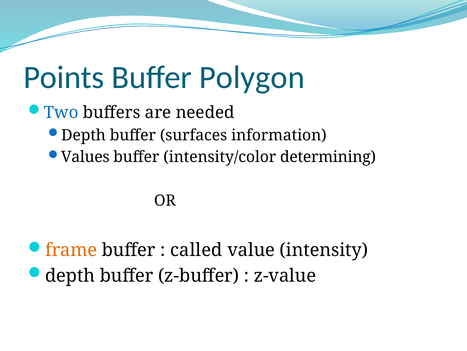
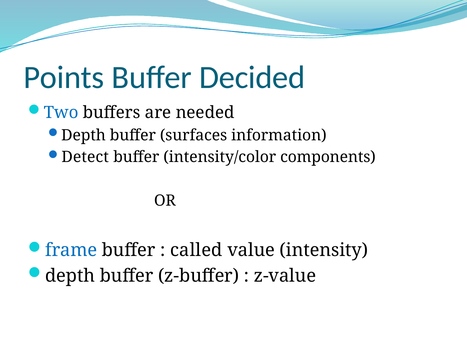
Polygon: Polygon -> Decided (252, 77)
Values: Values -> Detect (85, 157)
determining: determining -> components (328, 157)
frame colour: orange -> blue (71, 250)
